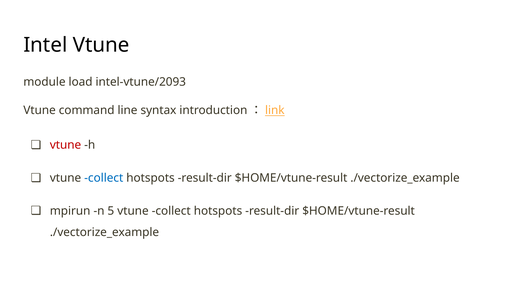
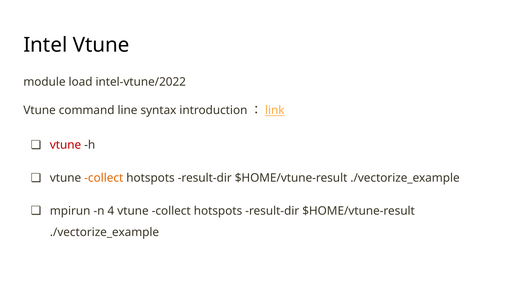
intel-vtune/2093: intel-vtune/2093 -> intel-vtune/2022 (141, 82)
collect colour: blue -> orange (104, 178)
5: 5 -> 4 (111, 211)
